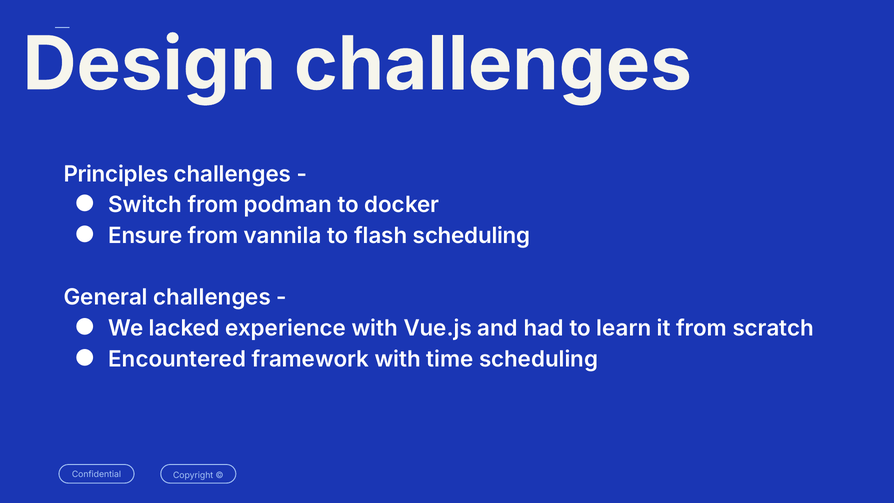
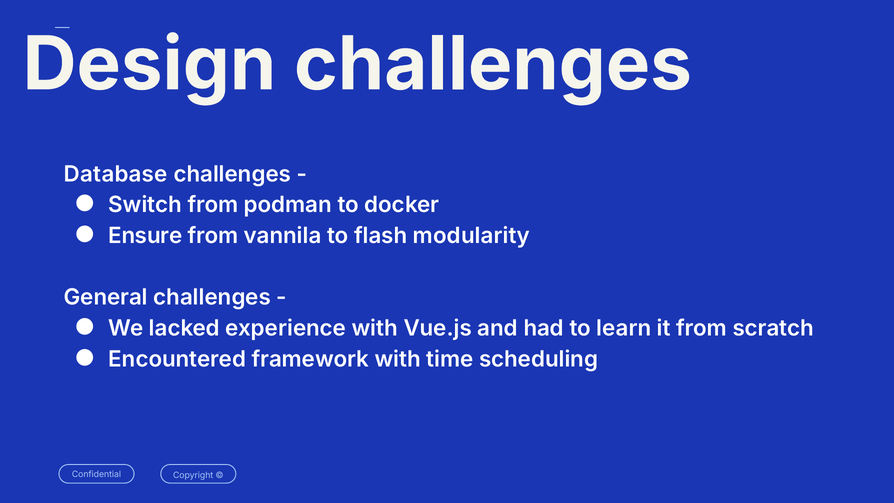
Principles: Principles -> Database (116, 174)
flash scheduling: scheduling -> modularity (471, 236)
